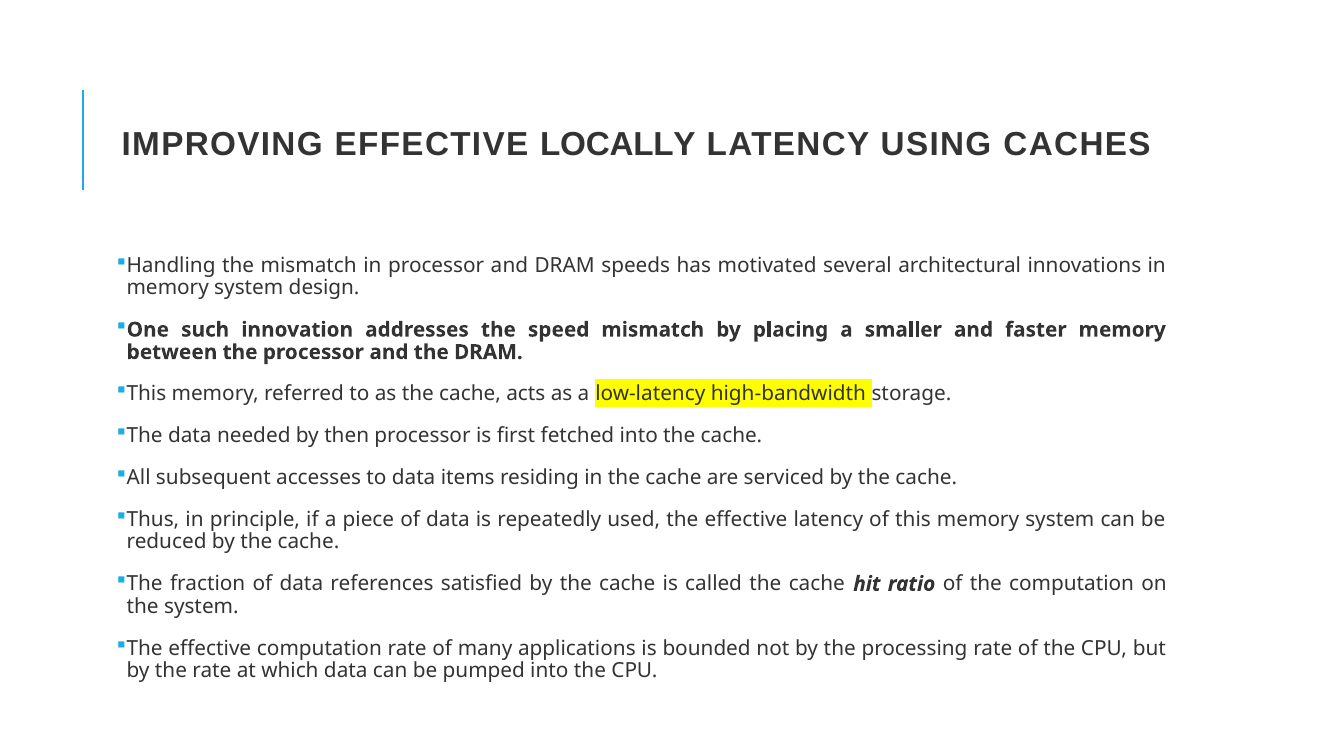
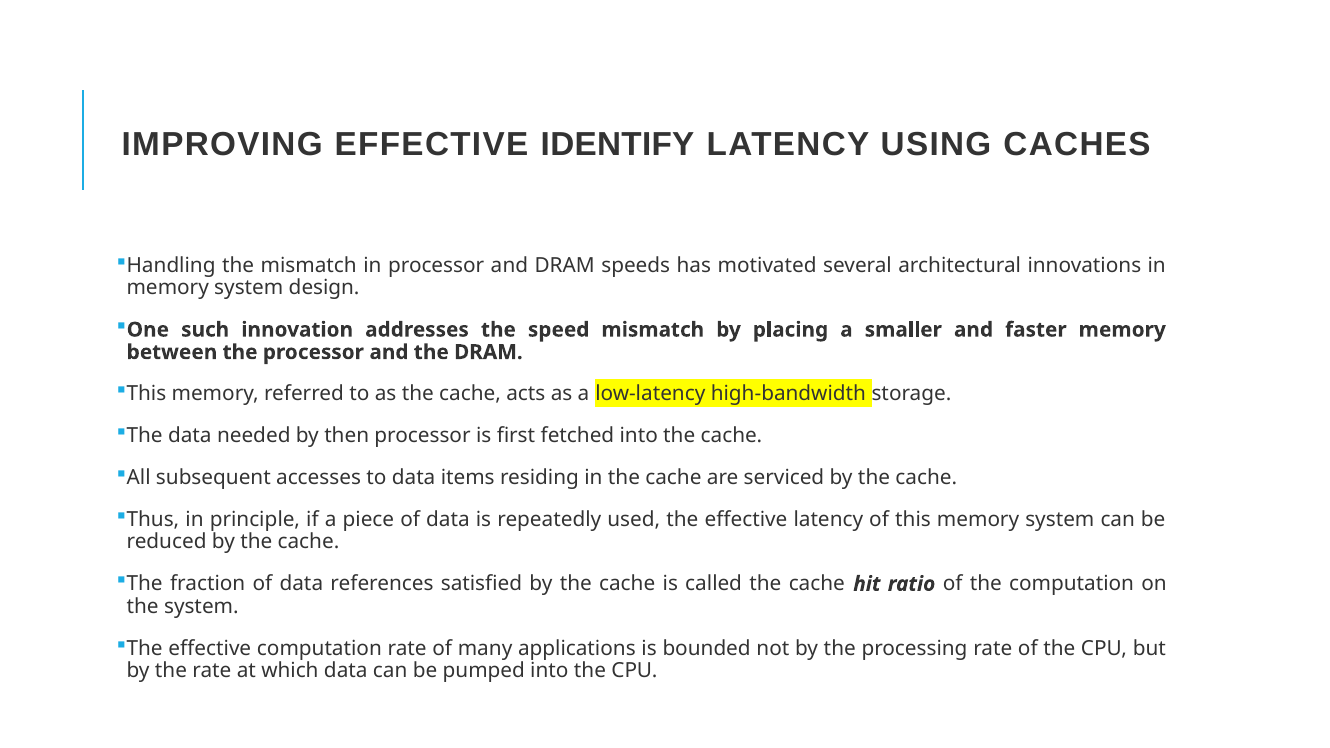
LOCALLY: LOCALLY -> IDENTIFY (618, 144)
